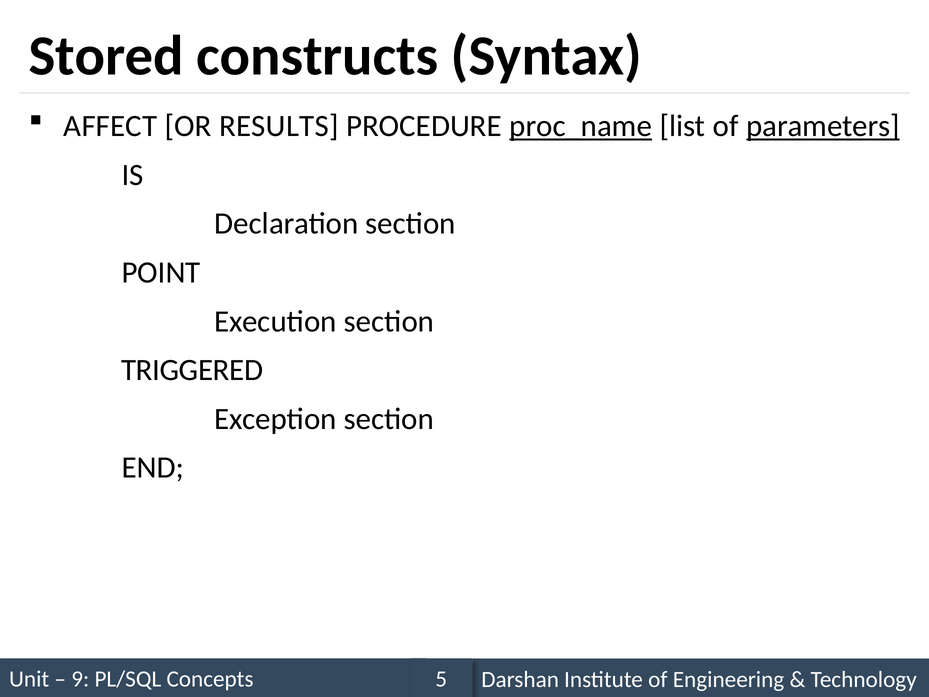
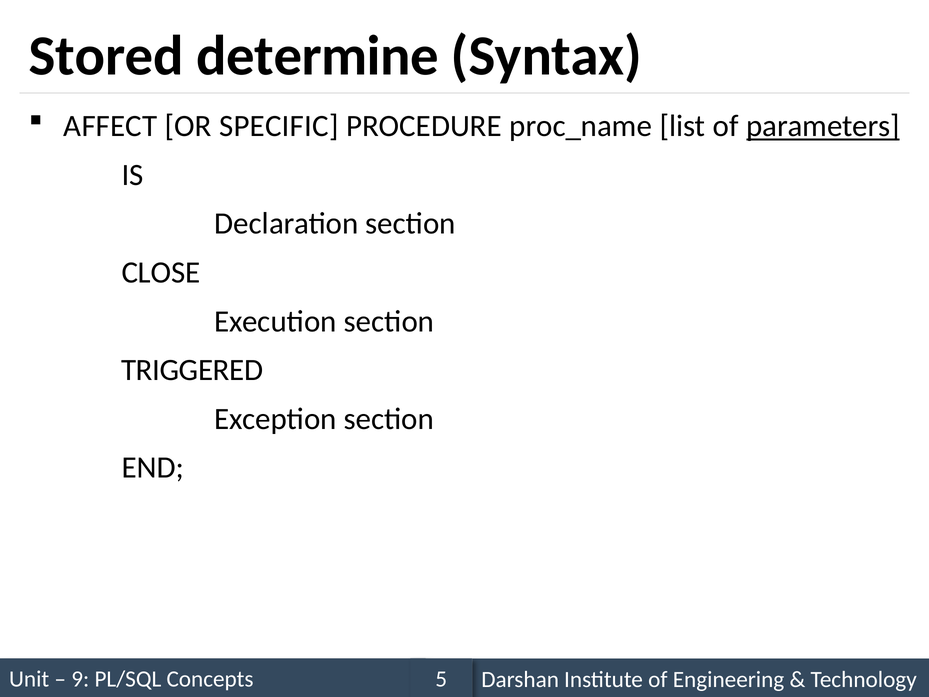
constructs: constructs -> determine (318, 56)
RESULTS: RESULTS -> SPECIFIC (279, 126)
proc_name underline: present -> none (581, 126)
POINT: POINT -> CLOSE (161, 272)
